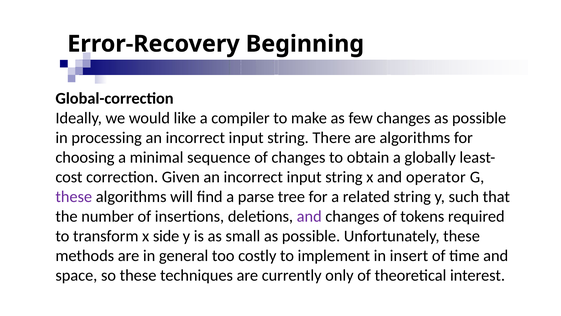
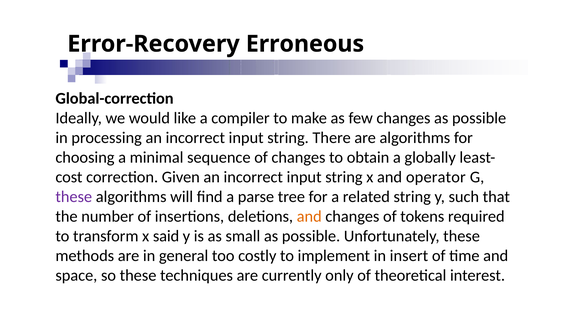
Beginning: Beginning -> Erroneous (305, 44)
and colour: purple -> orange (309, 216)
side: side -> said (166, 236)
